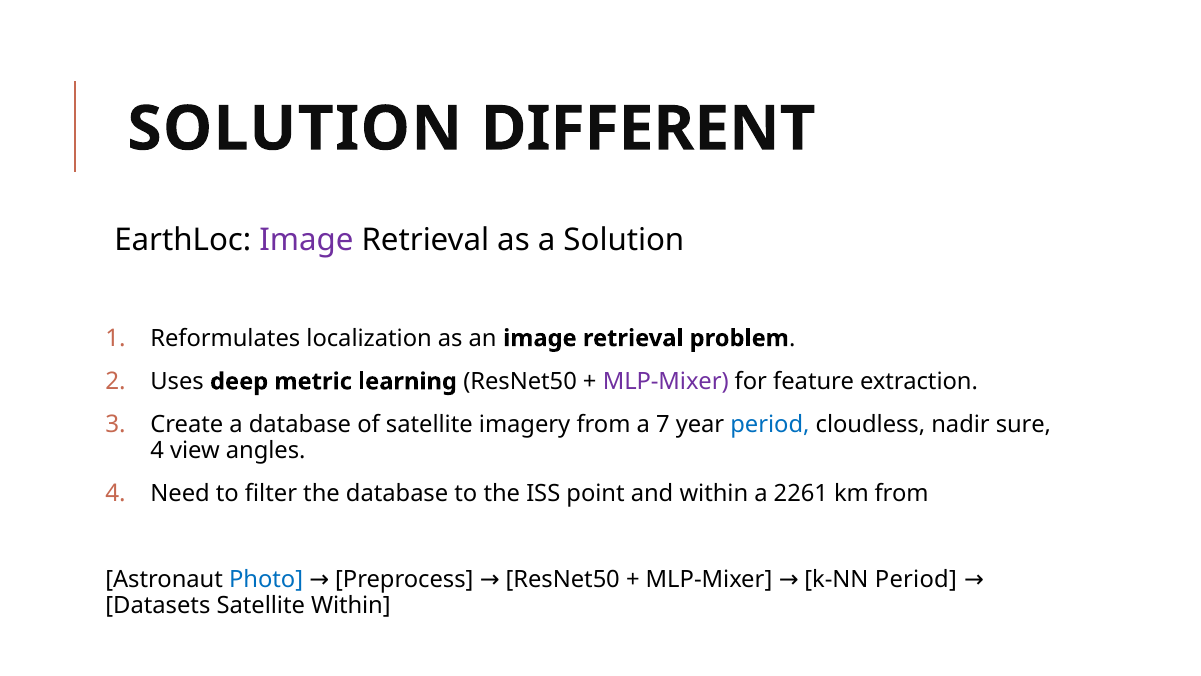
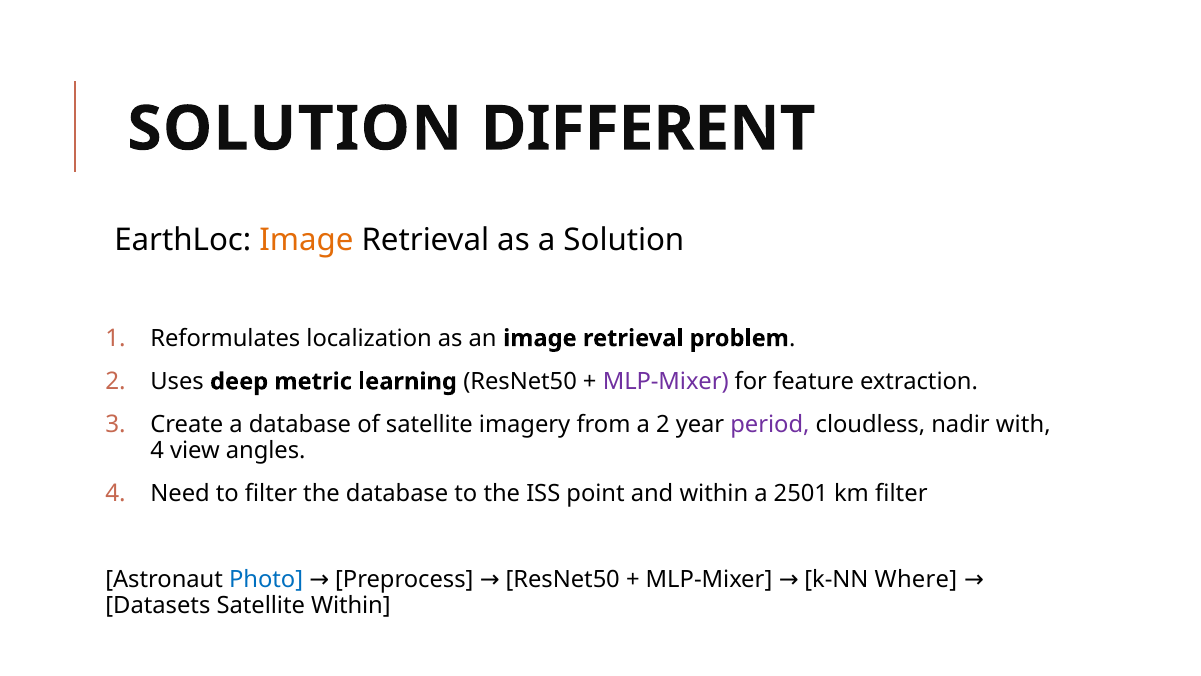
Image colour: purple -> orange (306, 240)
a 7: 7 -> 2 (663, 425)
period colour: blue -> purple (770, 425)
sure: sure -> with (1023, 425)
2261: 2261 -> 2501 (801, 493)
km from: from -> filter (901, 493)
k-NN Period: Period -> Where (916, 580)
